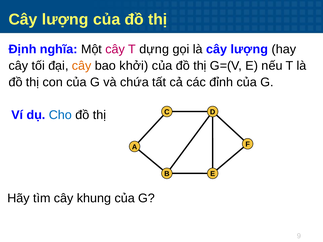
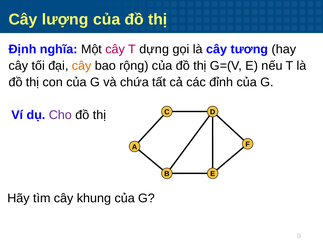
là cây lượng: lượng -> tương (249, 49)
khởi: khởi -> rộng (134, 66)
Cho colour: blue -> purple (60, 115)
